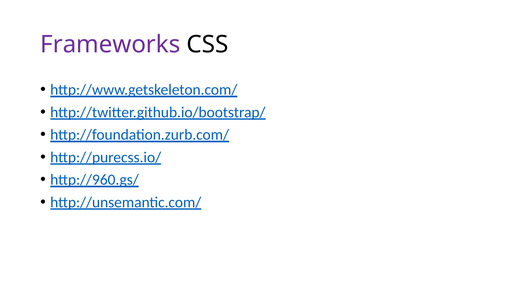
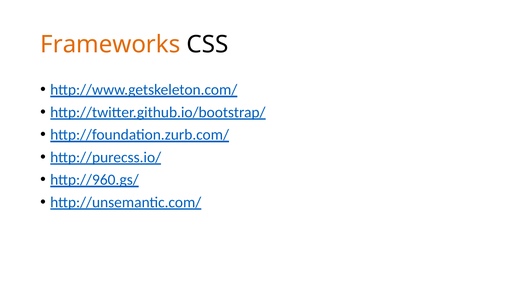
Frameworks colour: purple -> orange (110, 44)
